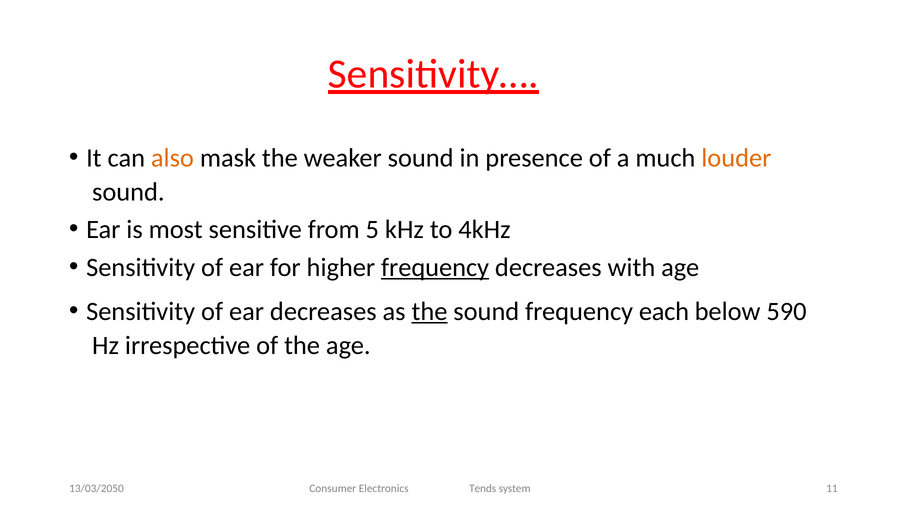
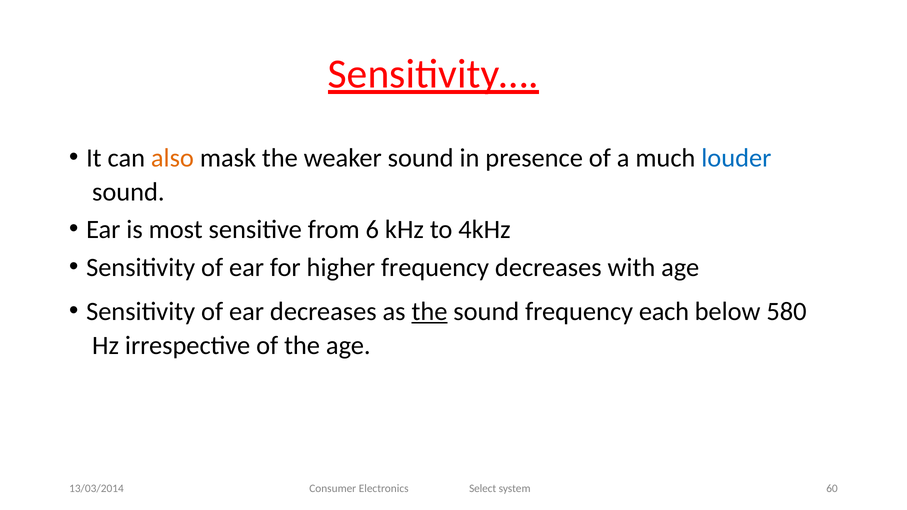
louder colour: orange -> blue (736, 158)
5: 5 -> 6 (372, 230)
frequency underline: present -> none (435, 268)
590: 590 -> 580 (786, 312)
13/03/2050: 13/03/2050 -> 13/03/2014 (96, 489)
Tends: Tends -> Select (483, 489)
11: 11 -> 60 (832, 489)
